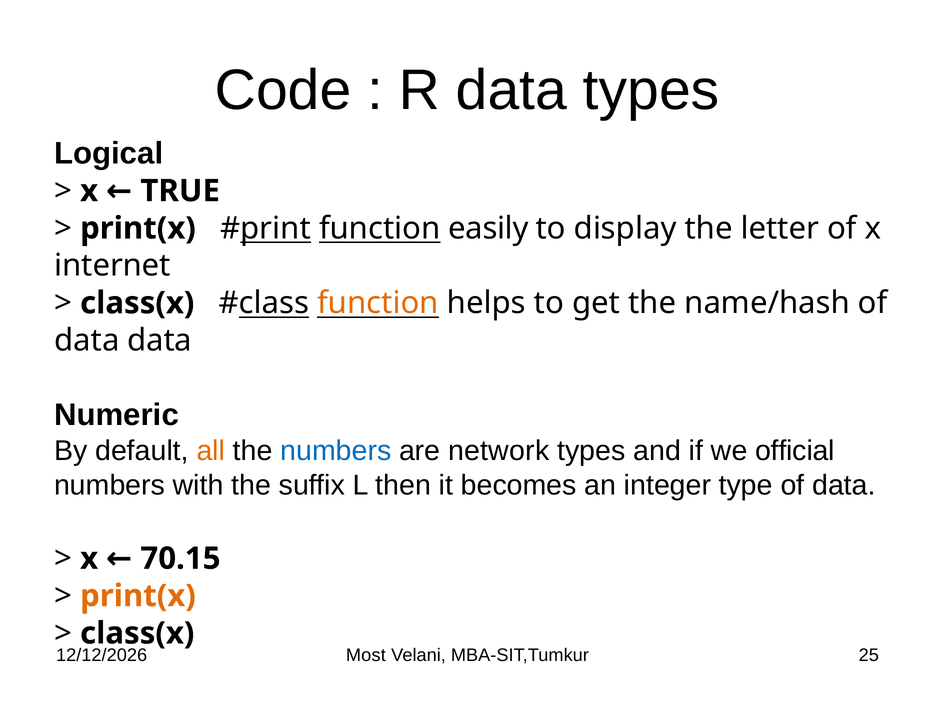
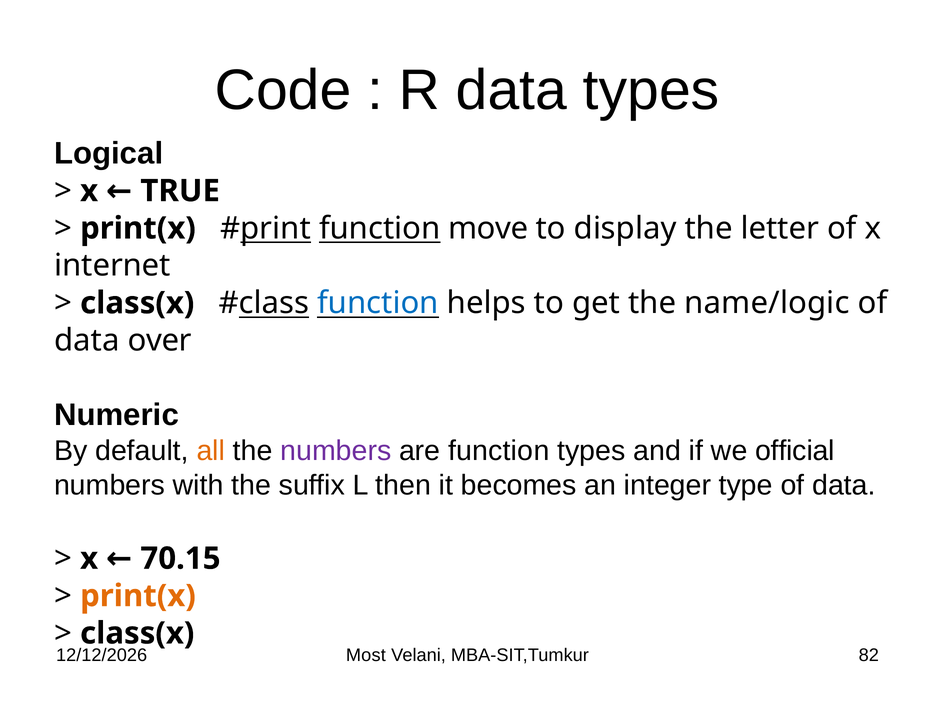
easily: easily -> move (488, 228)
function colour: orange -> blue (378, 303)
name/hash: name/hash -> name/logic (767, 303)
data data: data -> over (160, 341)
numbers colour: blue -> purple (336, 451)
are network: network -> function (499, 451)
25: 25 -> 82 (869, 655)
